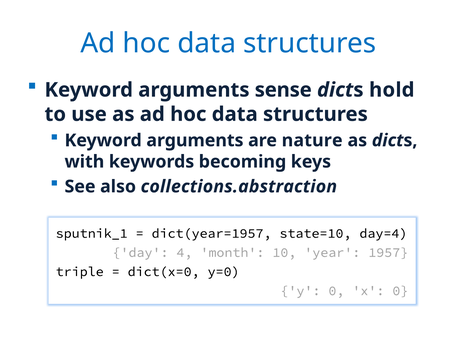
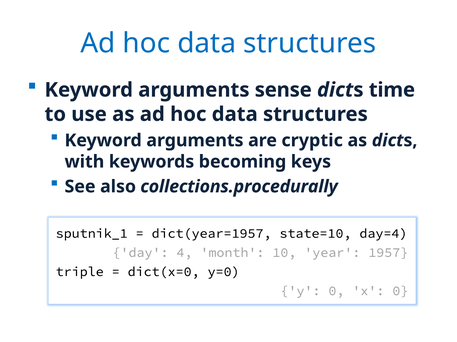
hold: hold -> time (392, 90)
nature: nature -> cryptic (312, 141)
collections.abstraction: collections.abstraction -> collections.procedurally (239, 187)
